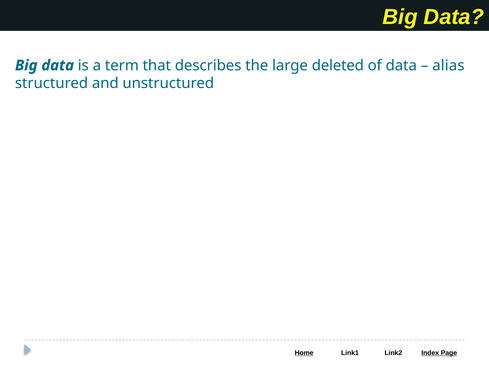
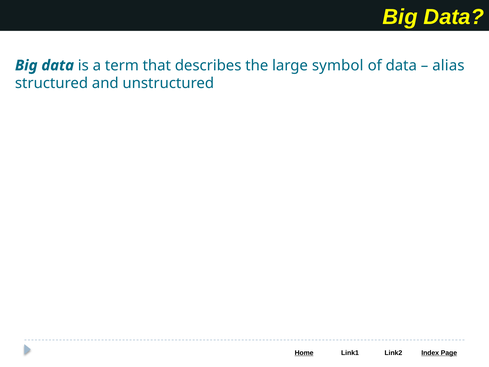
deleted: deleted -> symbol (338, 65)
